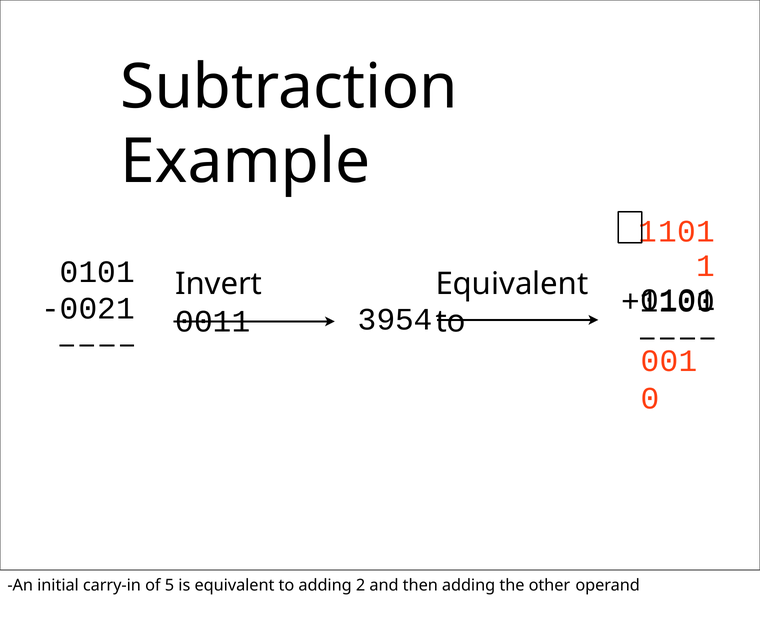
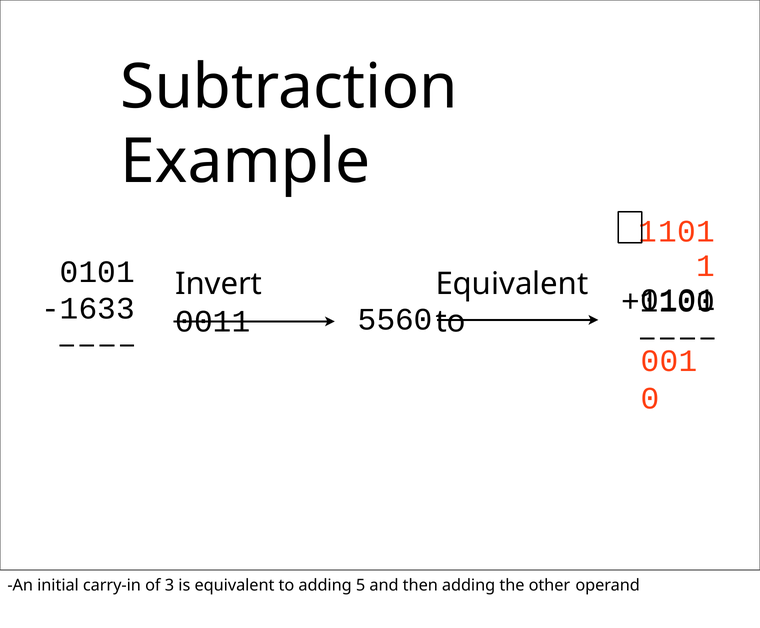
-0021: -0021 -> -1633 (88, 309)
3954: 3954 -> 5560 (395, 319)
5: 5 -> 3 (170, 585)
2: 2 -> 5 (361, 585)
